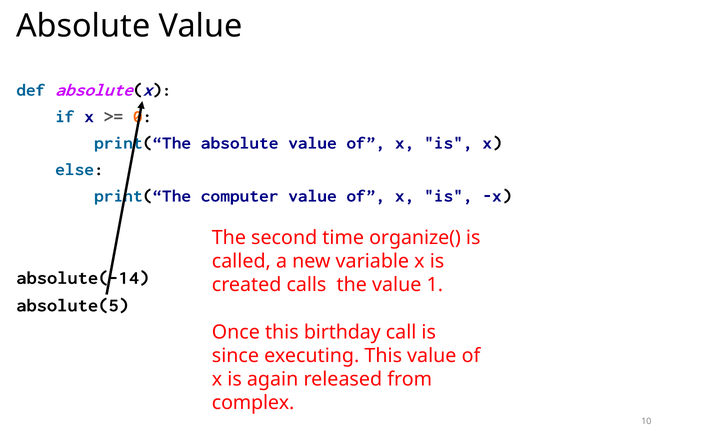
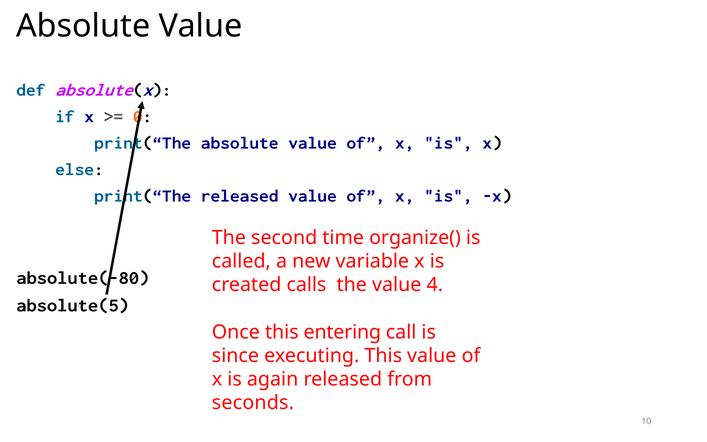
print(“The computer: computer -> released (240, 196)
absolute(-14: absolute(-14 -> absolute(-80 (83, 278)
1: 1 -> 4 (435, 285)
birthday: birthday -> entering (342, 332)
complex: complex -> seconds (253, 403)
